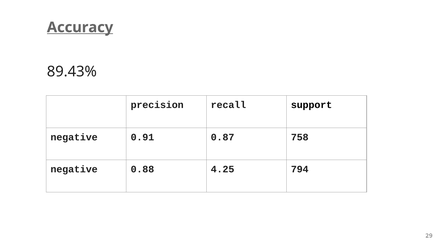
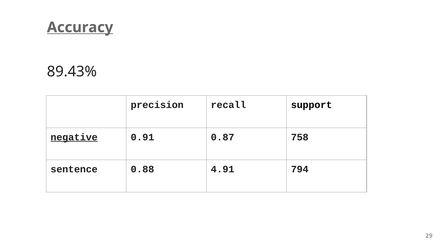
negative underline: none -> present (74, 137)
negative: negative -> sentence (74, 169)
4.25: 4.25 -> 4.91 (223, 169)
